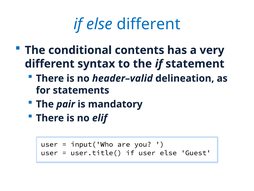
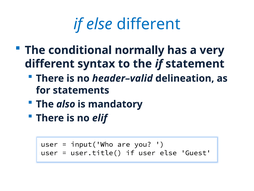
contents: contents -> normally (140, 50)
pair: pair -> also (66, 104)
